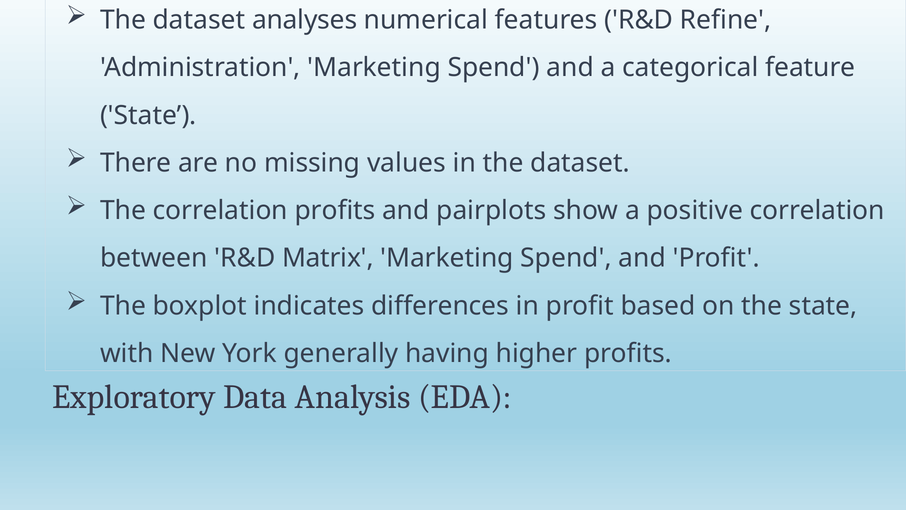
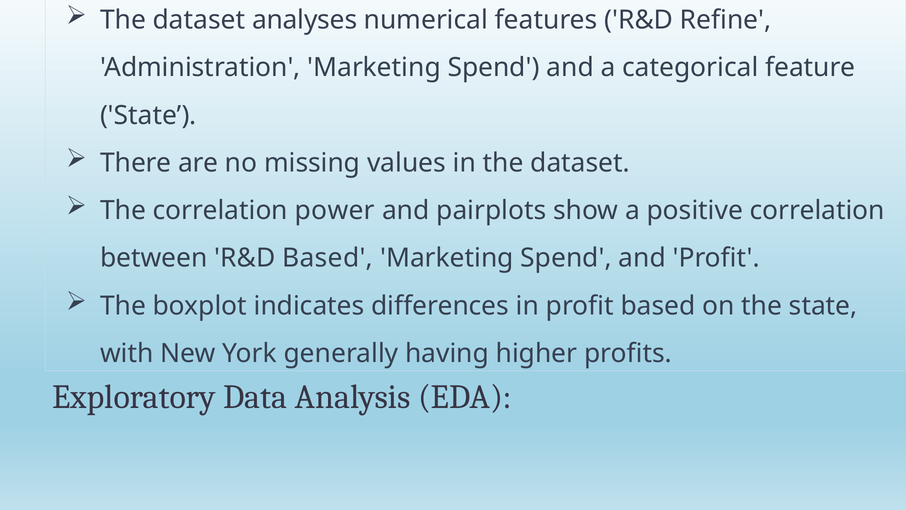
correlation profits: profits -> power (335, 210)
R&D Matrix: Matrix -> Based (328, 258)
